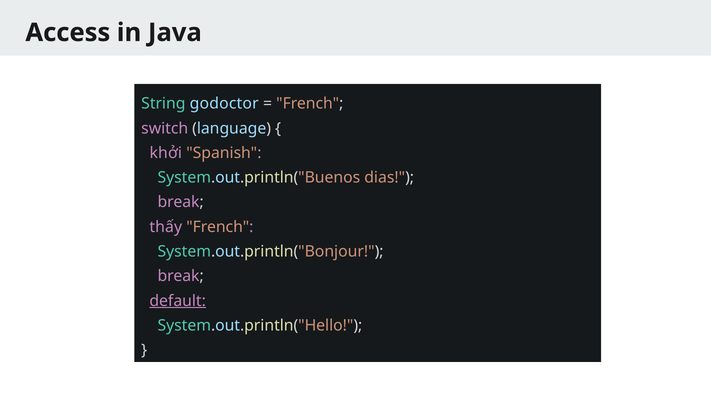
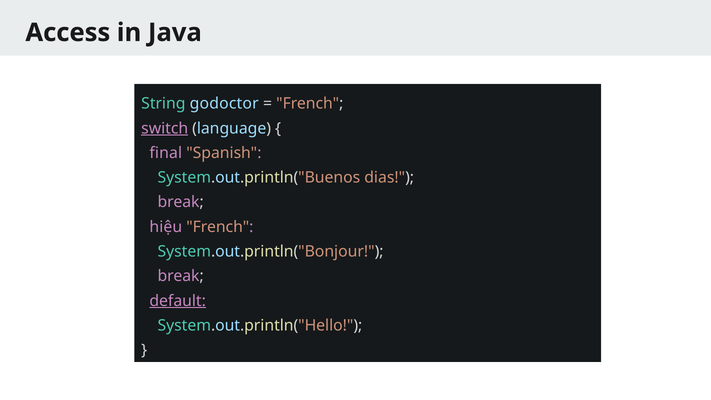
switch underline: none -> present (165, 128)
khởi: khởi -> final (166, 153)
thấy: thấy -> hiệu (166, 227)
